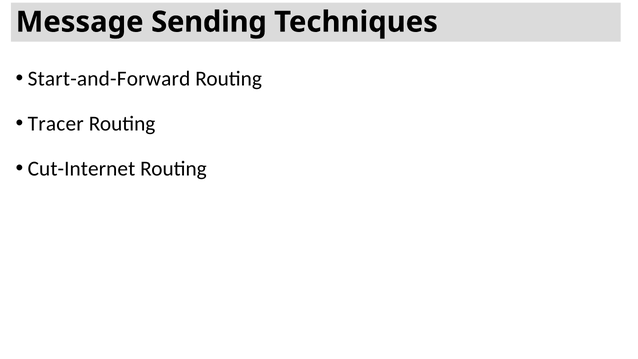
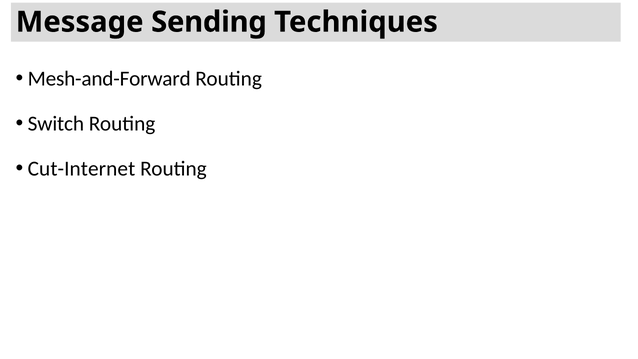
Start-and-Forward: Start-and-Forward -> Mesh-and-Forward (109, 79)
Tracer: Tracer -> Switch (56, 124)
